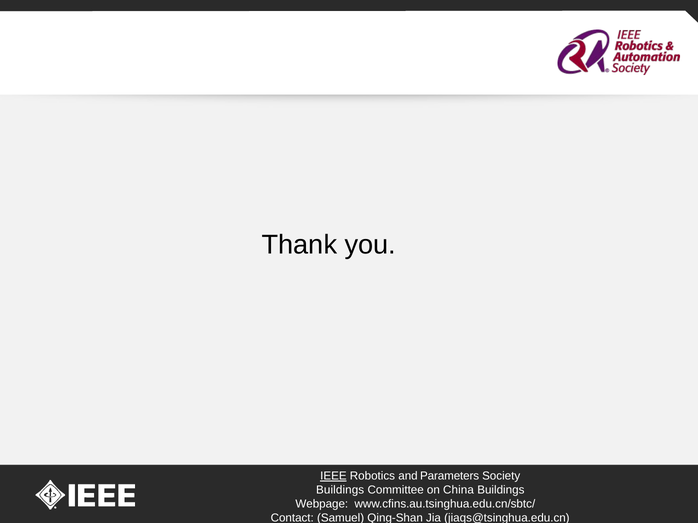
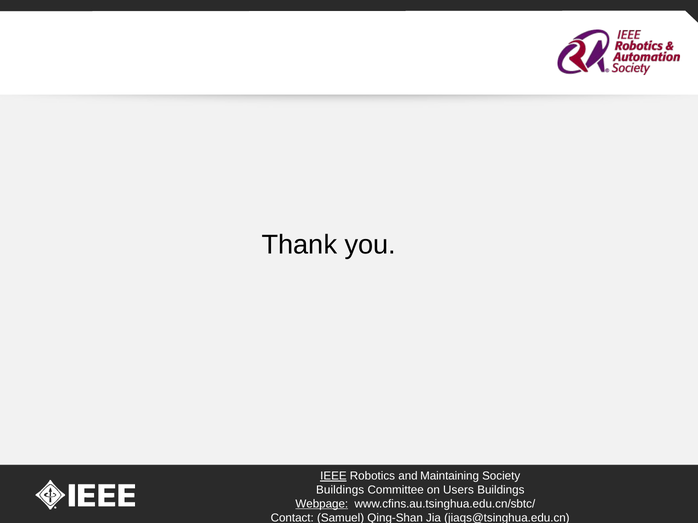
Parameters: Parameters -> Maintaining (450, 476)
China: China -> Users (458, 490)
Webpage underline: none -> present (322, 504)
